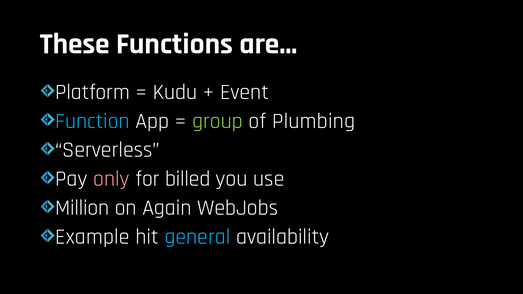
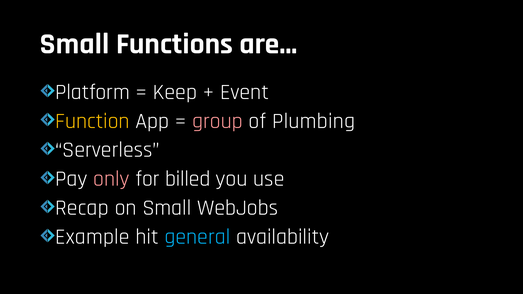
These: These -> Small (75, 44)
Kudu: Kudu -> Keep (175, 92)
Function colour: light blue -> yellow (92, 121)
group colour: light green -> pink (217, 121)
Million: Million -> Recap (82, 208)
on Again: Again -> Small (167, 208)
